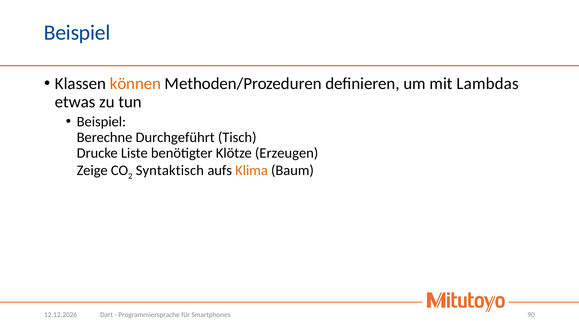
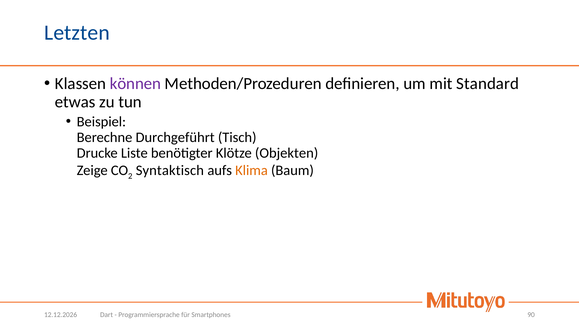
Beispiel: Beispiel -> Letzten (77, 33)
können colour: orange -> purple (135, 83)
Lambdas: Lambdas -> Standard (488, 83)
Erzeugen: Erzeugen -> Objekten (287, 153)
